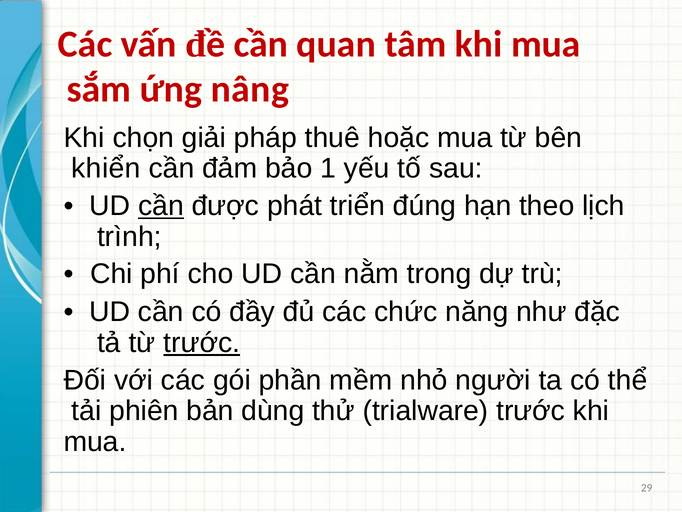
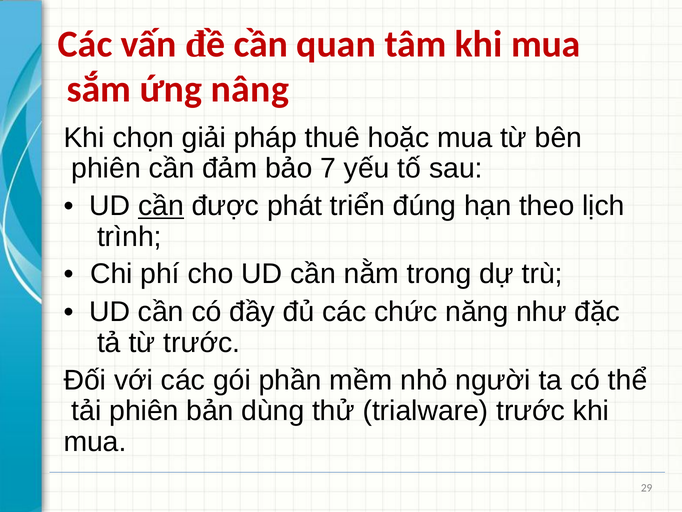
khiển: khiển -> phiên (106, 168)
1: 1 -> 7 (328, 168)
trước underline: present -> none (202, 342)
